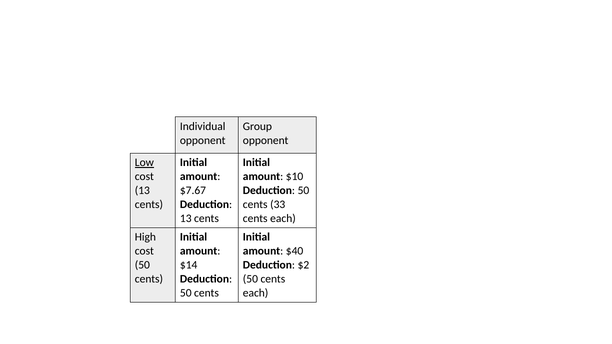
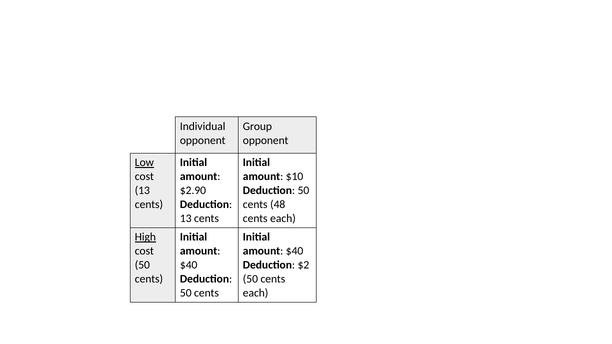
$7.67: $7.67 -> $2.90 (193, 191)
33: 33 -> 48 (278, 205)
High underline: none -> present (145, 237)
$14: $14 -> $40 (189, 265)
